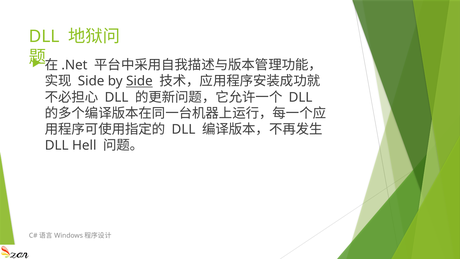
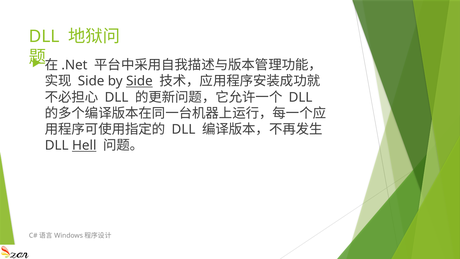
Hell underline: none -> present (84, 145)
